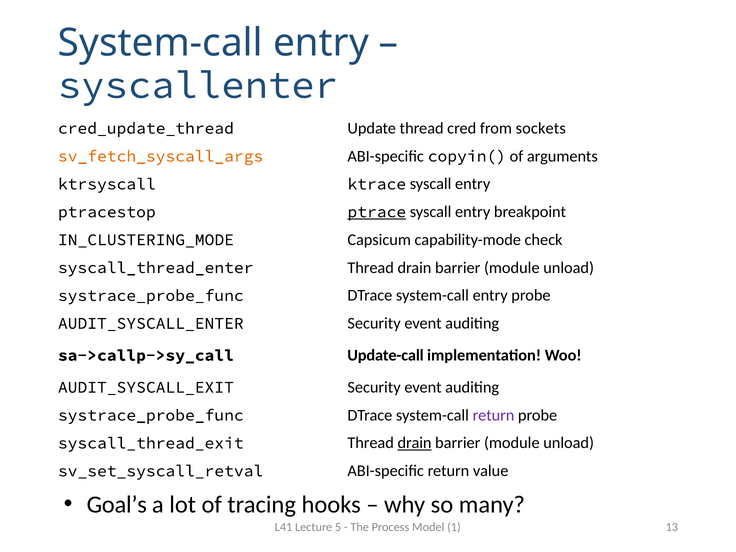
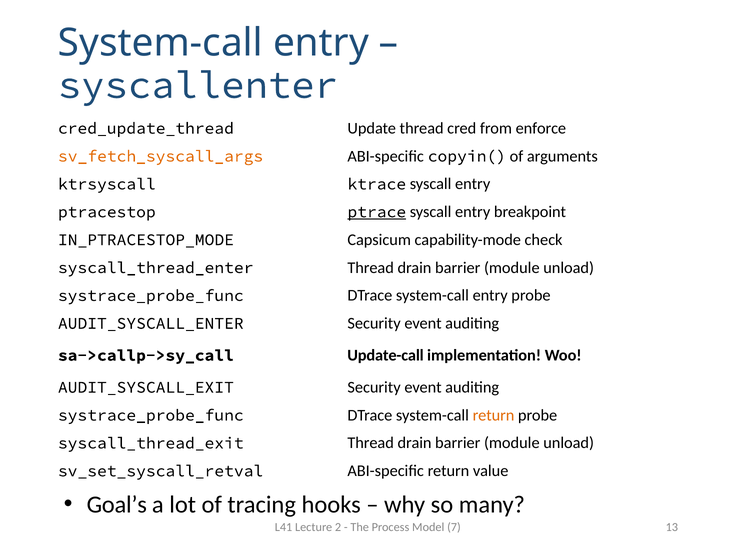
sockets: sockets -> enforce (541, 128)
IN_CLUSTERING_MODE: IN_CLUSTERING_MODE -> IN_PTRACESTOP_MODE (146, 240)
return colour: purple -> orange (494, 415)
drain underline: present -> none (415, 443)
5: 5 -> 2 (338, 527)
1: 1 -> 7 (454, 527)
